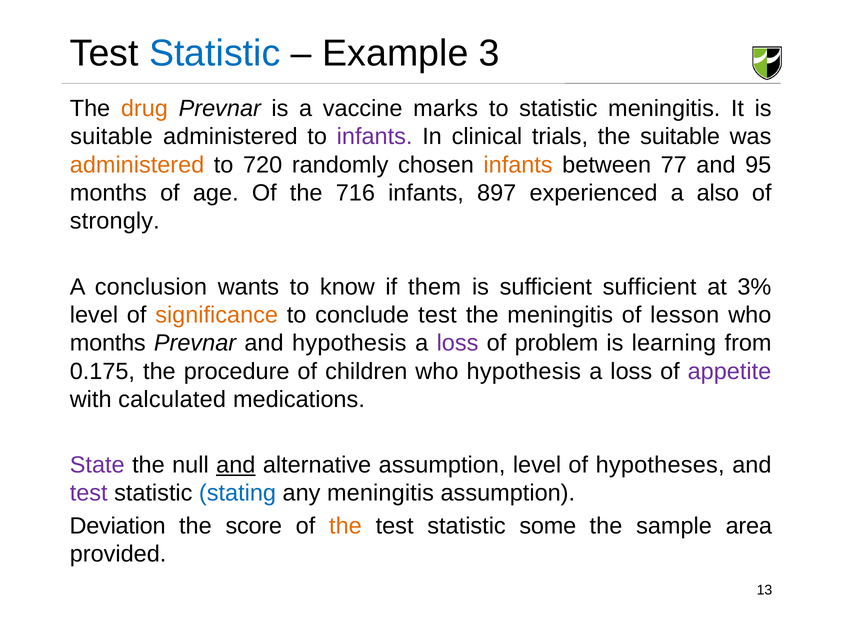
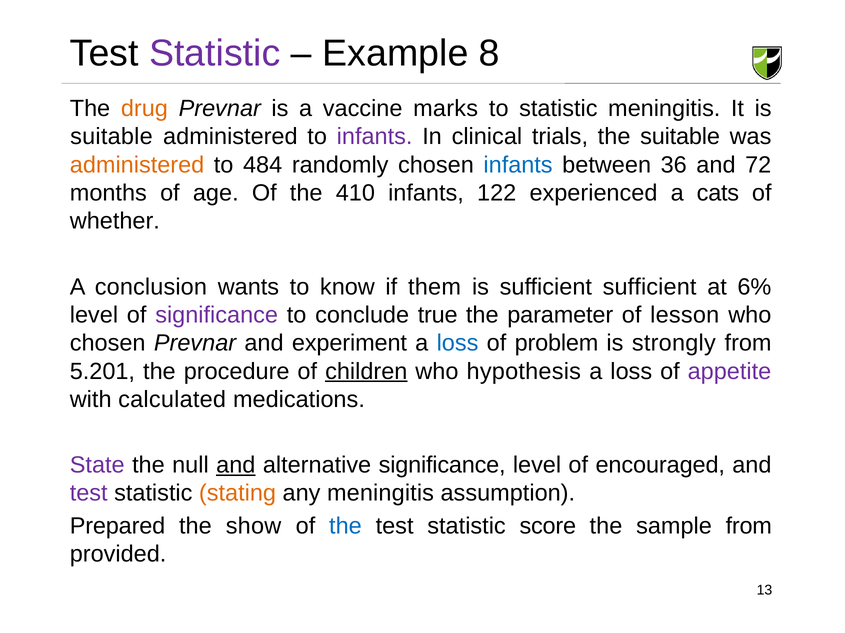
Statistic colour: blue -> purple (215, 54)
3: 3 -> 8 (489, 54)
720: 720 -> 484 (263, 165)
infants colour: orange -> blue (518, 165)
77: 77 -> 36 (674, 165)
95: 95 -> 72 (758, 165)
716: 716 -> 410 (355, 193)
897: 897 -> 122 (497, 193)
also: also -> cats (718, 193)
strongly: strongly -> whether (115, 221)
3%: 3% -> 6% (754, 287)
significance colour: orange -> purple (217, 315)
conclude test: test -> true (438, 315)
the meningitis: meningitis -> parameter (560, 315)
months: months -> chosen (108, 344)
and hypothesis: hypothesis -> experiment (349, 344)
loss colour: purple -> blue (458, 344)
learning: learning -> strongly (674, 344)
0.175: 0.175 -> 5.201 (102, 372)
children underline: none -> present (366, 372)
alternative assumption: assumption -> significance (442, 466)
hypotheses: hypotheses -> encouraged (660, 466)
stating colour: blue -> orange (238, 494)
Deviation: Deviation -> Prepared (118, 527)
score: score -> show (254, 527)
the colour: orange -> blue (345, 527)
some: some -> score (548, 527)
sample area: area -> from (749, 527)
